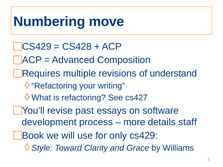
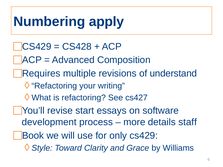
move: move -> apply (106, 22)
past: past -> start (85, 111)
